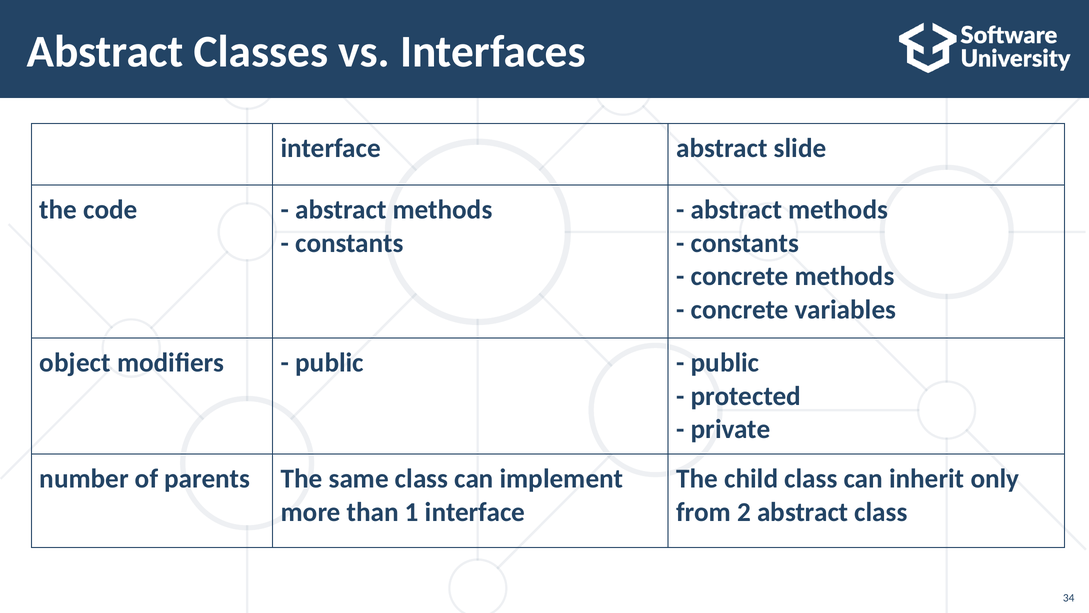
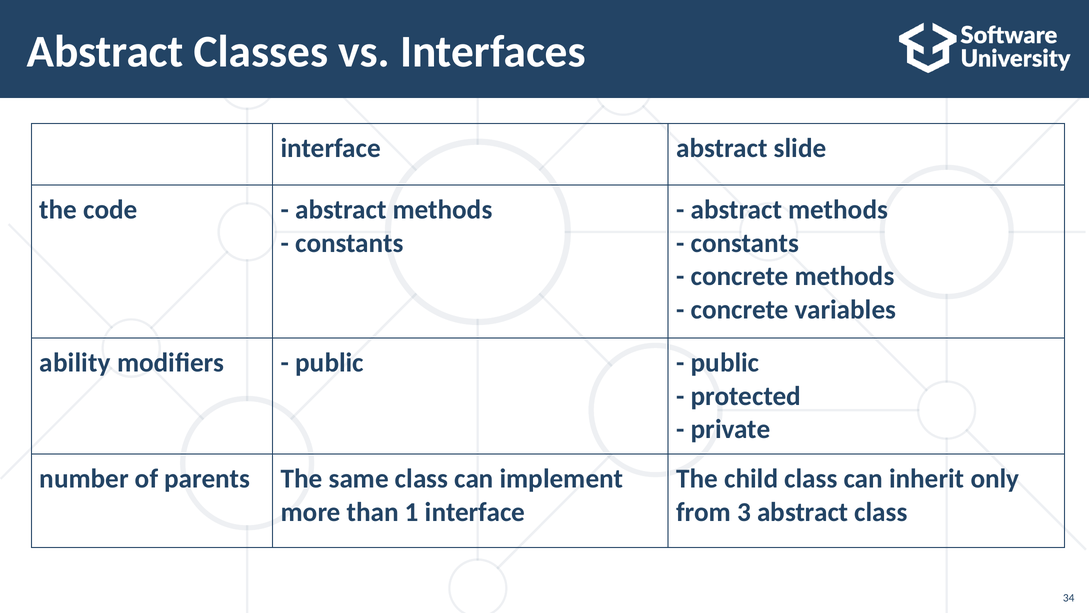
object: object -> ability (75, 363)
2: 2 -> 3 (744, 512)
